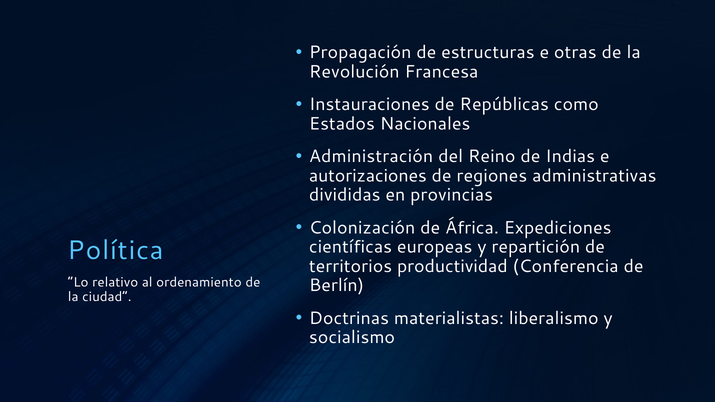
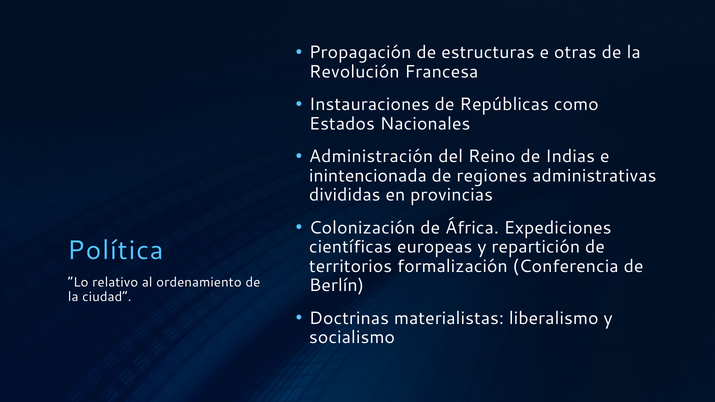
autorizaciones: autorizaciones -> inintencionada (368, 176)
productividad: productividad -> formalización (452, 266)
